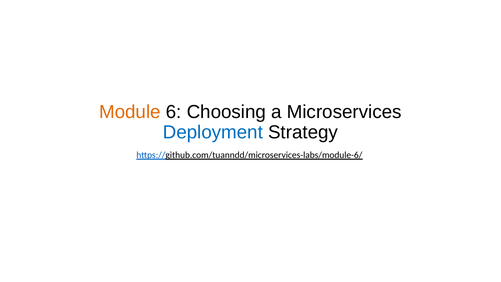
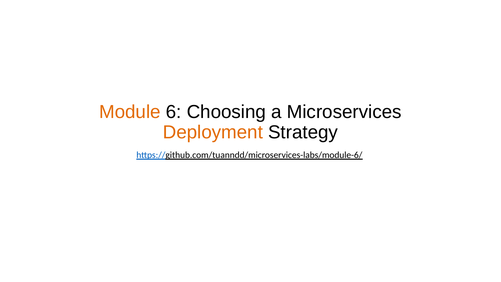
Deployment colour: blue -> orange (213, 132)
